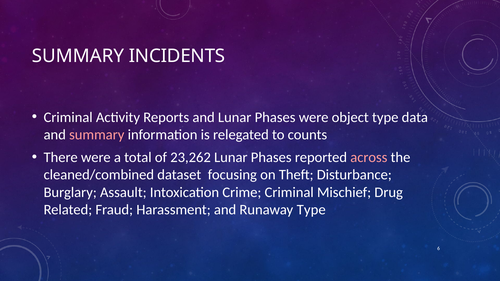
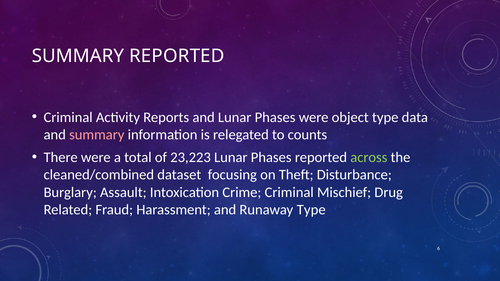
SUMMARY INCIDENTS: INCIDENTS -> REPORTED (177, 56)
23,262: 23,262 -> 23,223 (191, 158)
across colour: pink -> light green (369, 158)
